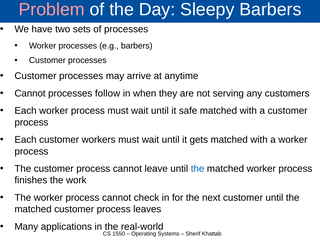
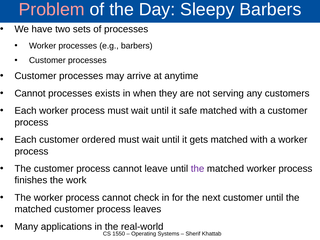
follow: follow -> exists (108, 93)
workers: workers -> ordered (99, 140)
the colour: blue -> purple (198, 169)
